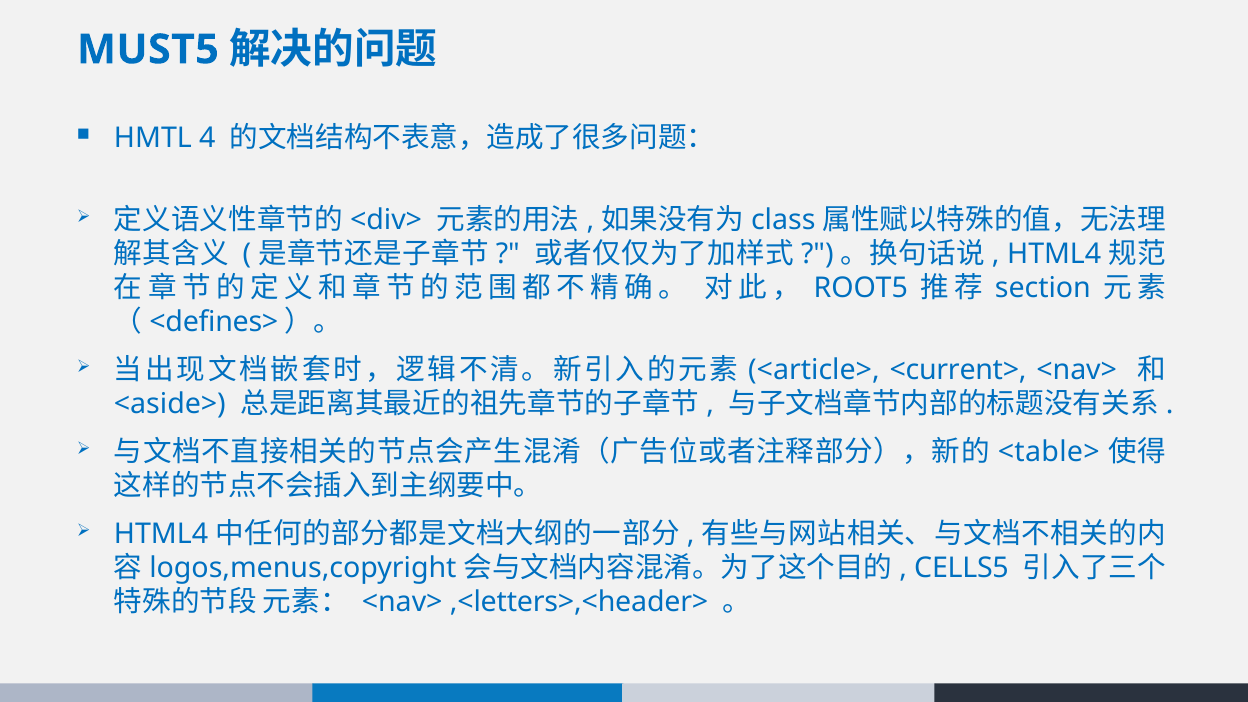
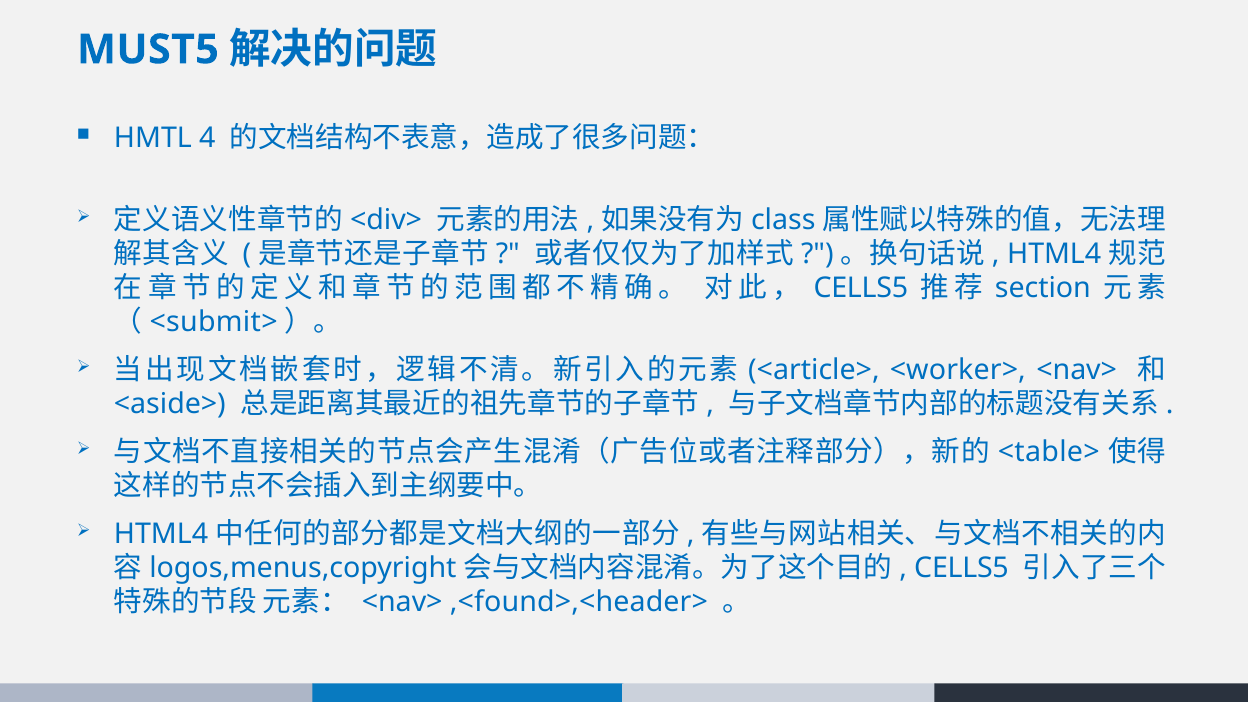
ROOT5: ROOT5 -> CELLS5 (861, 288)
<defines>: <defines> -> <submit> (214, 322)
<current>: <current> -> <worker> (958, 370)
,<letters>,<header>: ,<letters>,<header> -> ,<found>,<header> (579, 602)
